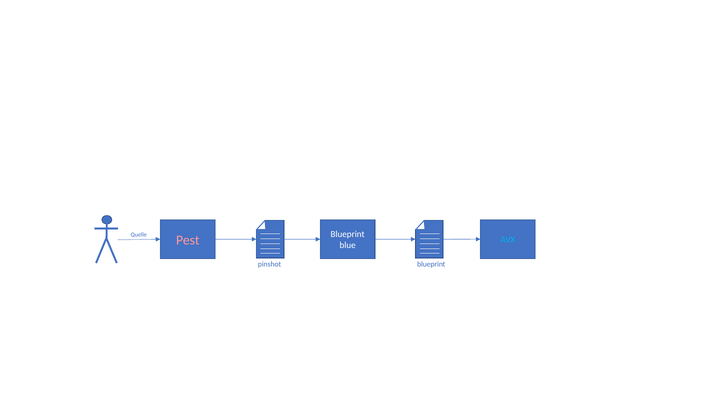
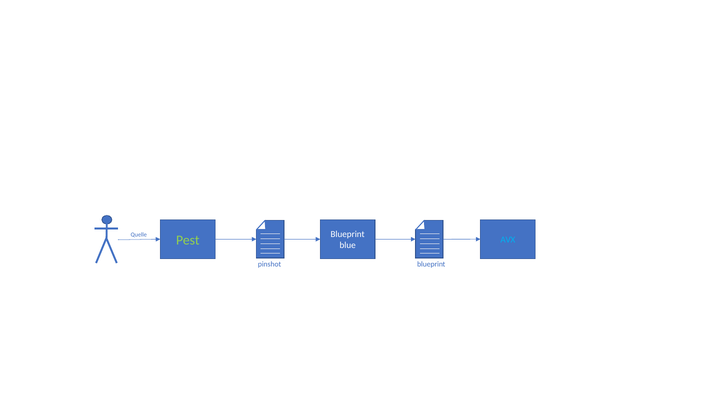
Pest colour: pink -> light green (188, 240)
